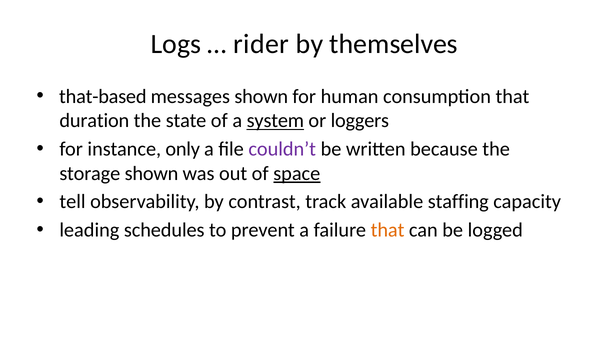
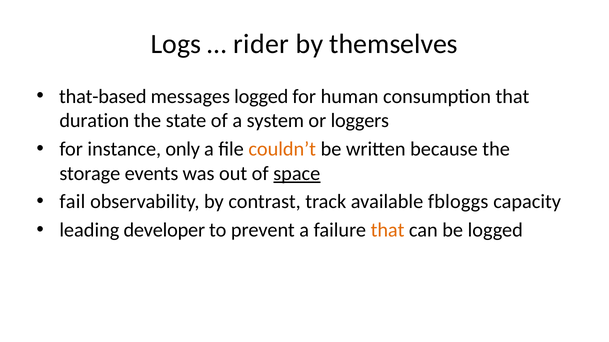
messages shown: shown -> logged (261, 97)
system underline: present -> none (275, 121)
couldn’t colour: purple -> orange (282, 149)
storage shown: shown -> events (152, 174)
tell: tell -> fail (72, 202)
staffing: staffing -> fbloggs (458, 202)
schedules: schedules -> developer (164, 231)
